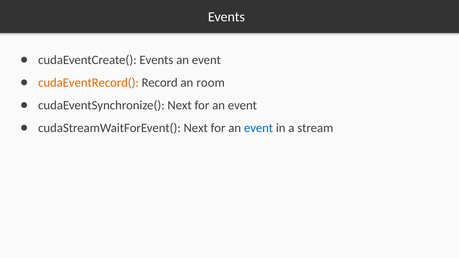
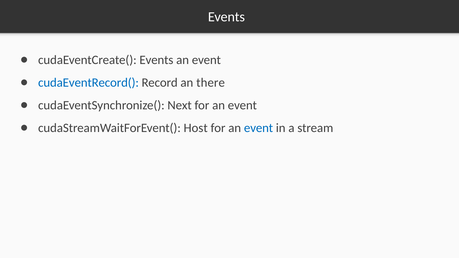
cudaEventRecord( colour: orange -> blue (88, 83)
room: room -> there (211, 83)
cudaStreamWaitForEvent( Next: Next -> Host (196, 128)
